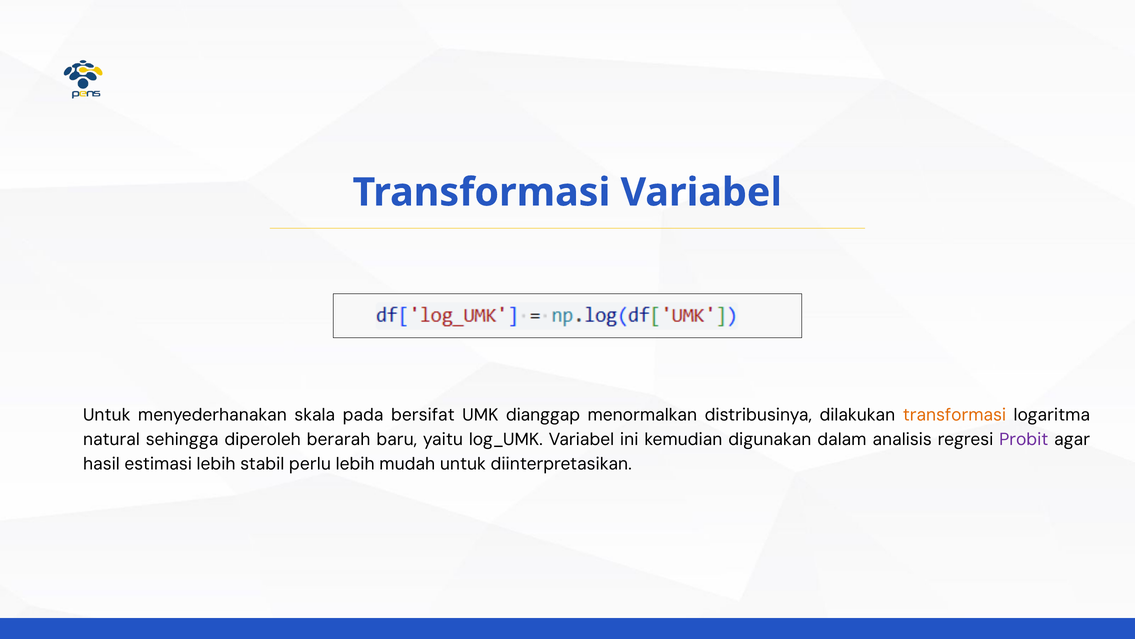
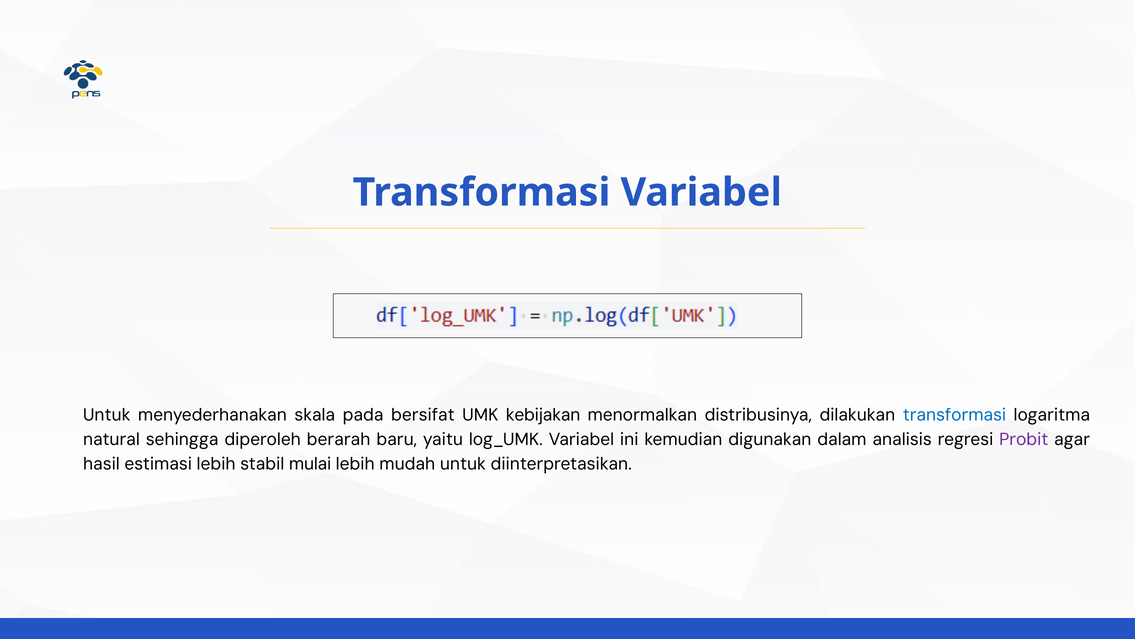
dianggap: dianggap -> kebijakan (543, 415)
transformasi colour: orange -> blue (954, 415)
perlu: perlu -> mulai (310, 463)
